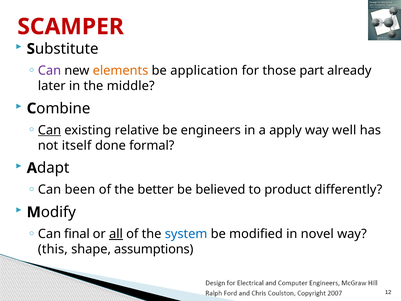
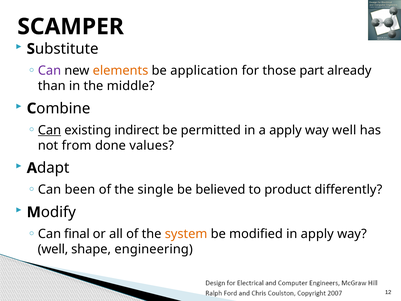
SCAMPER colour: red -> black (71, 27)
later: later -> than (52, 86)
relative: relative -> indirect (137, 130)
engineers: engineers -> permitted (211, 130)
itself: itself -> from (77, 145)
formal: formal -> values (152, 145)
better: better -> single (156, 190)
all underline: present -> none (116, 234)
system colour: blue -> orange (186, 234)
in novel: novel -> apply (317, 234)
this: this -> well (53, 249)
assumptions: assumptions -> engineering (154, 249)
